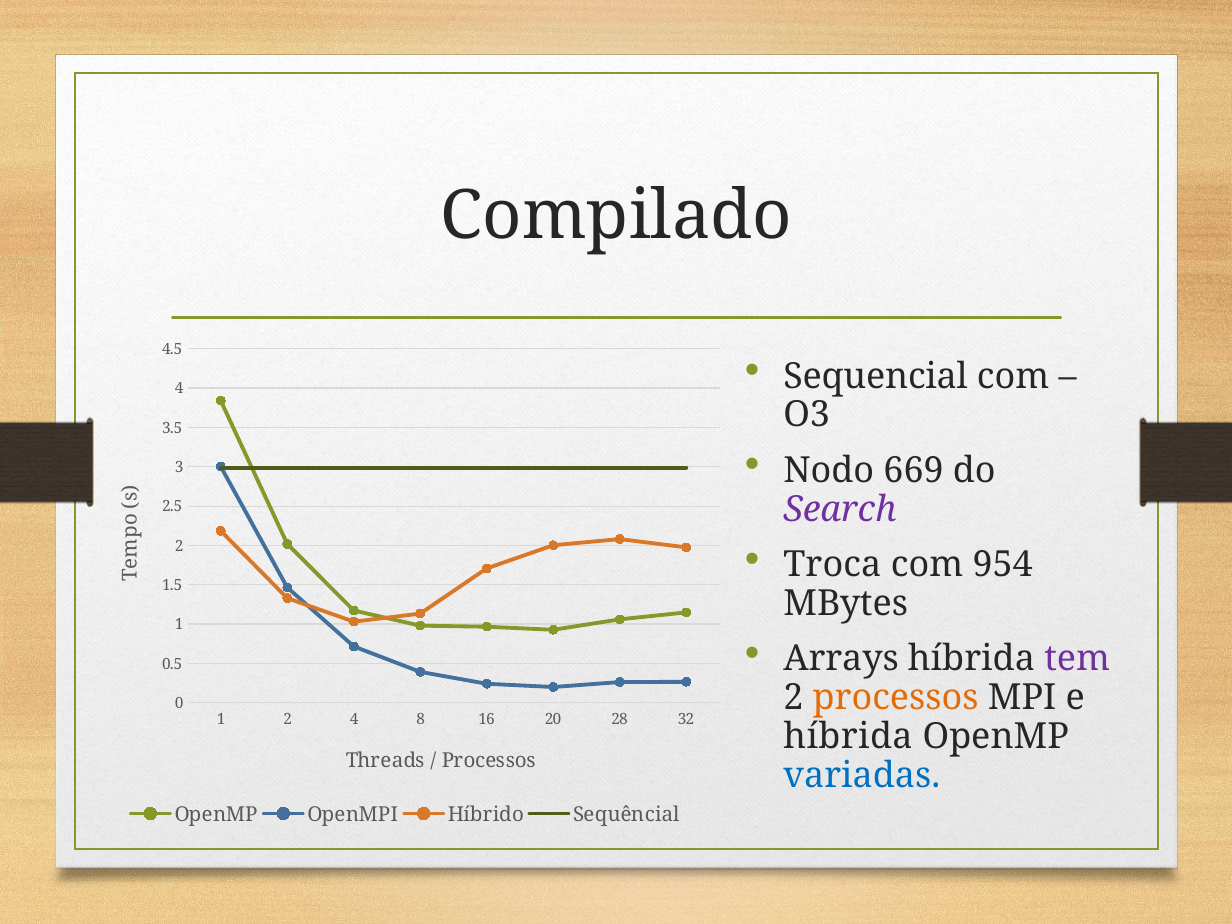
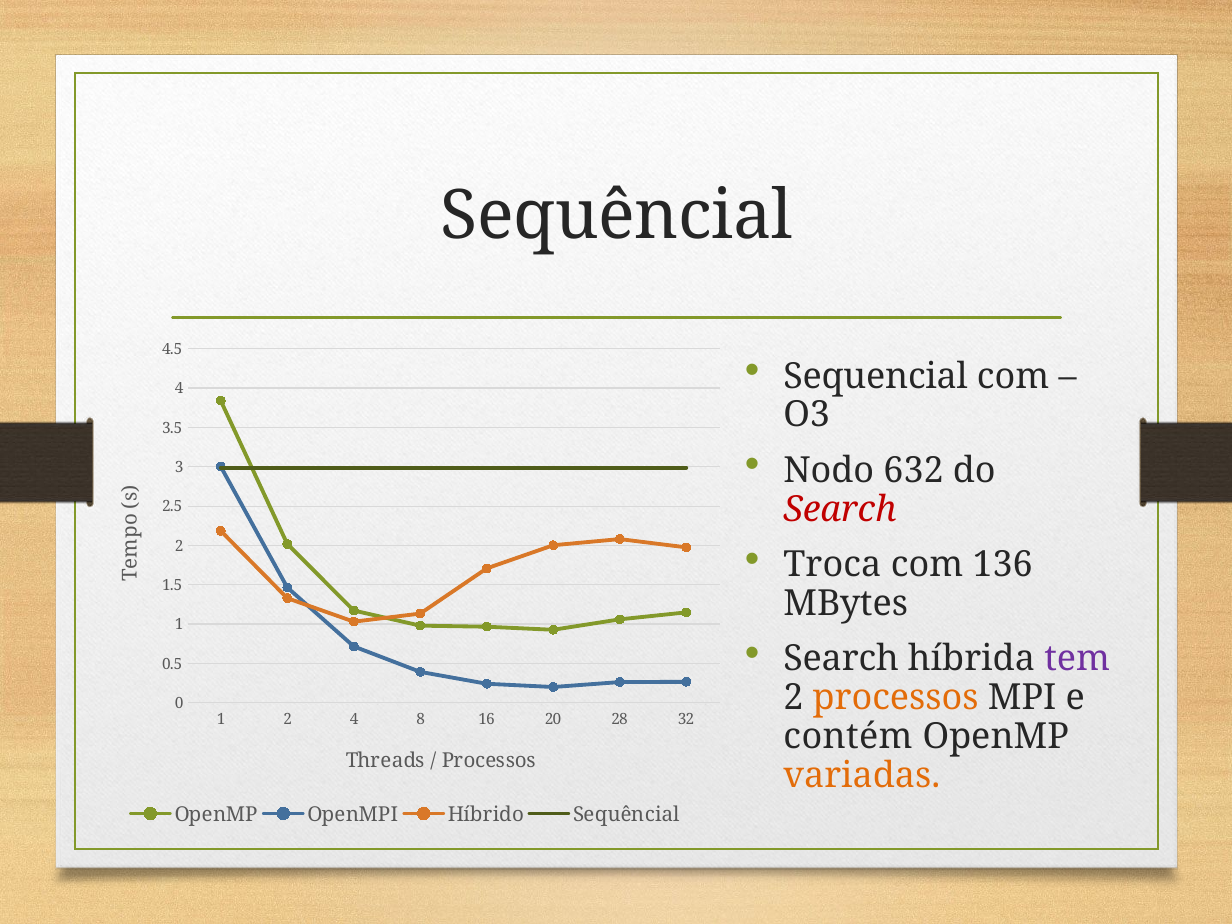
Compilado: Compilado -> Sequêncial (617, 216)
669: 669 -> 632 (914, 471)
Search colour: purple -> red (840, 509)
954: 954 -> 136 (1003, 565)
Arrays: Arrays -> Search (841, 659)
híbrida: híbrida -> contém (848, 737)
variadas colour: blue -> orange (862, 775)
